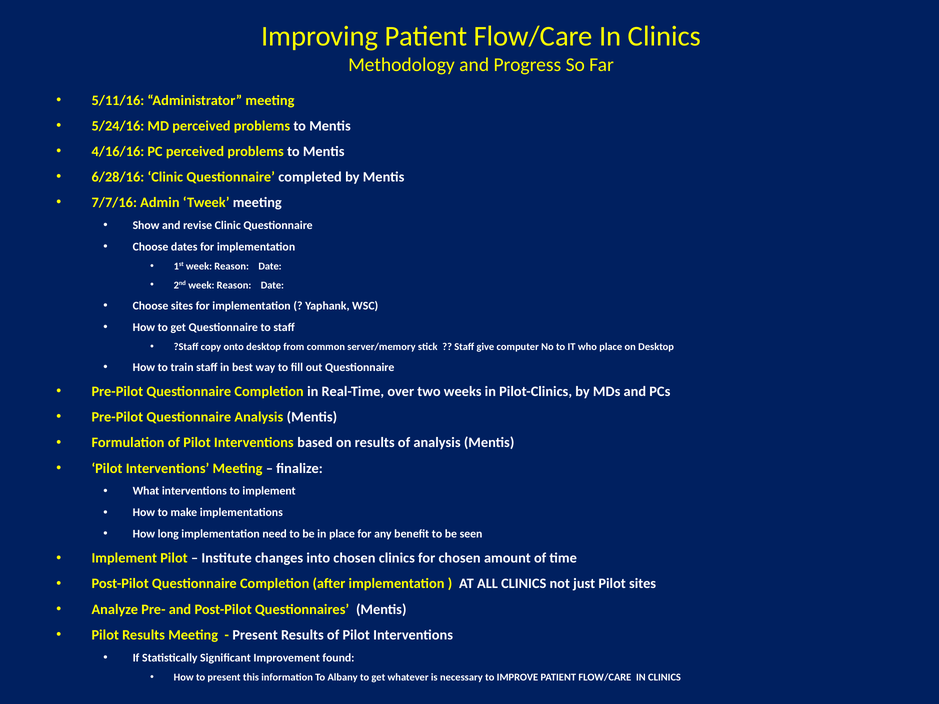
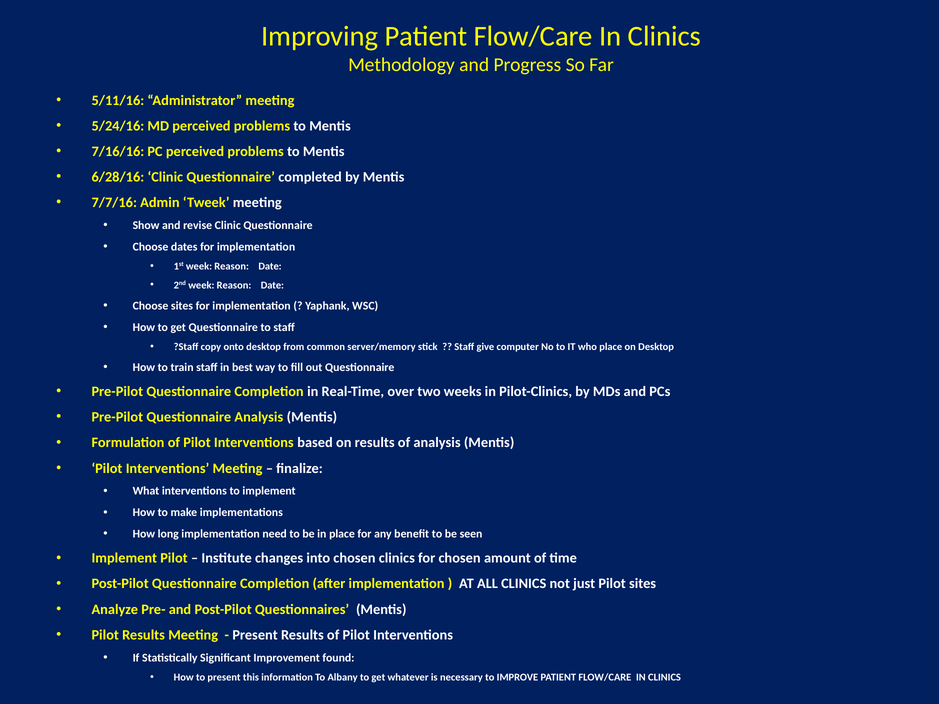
4/16/16: 4/16/16 -> 7/16/16 (118, 152)
